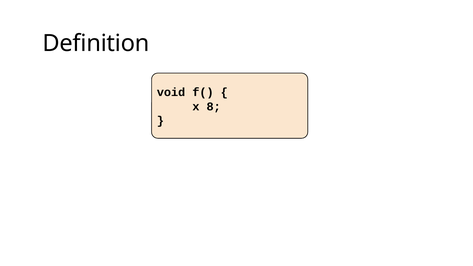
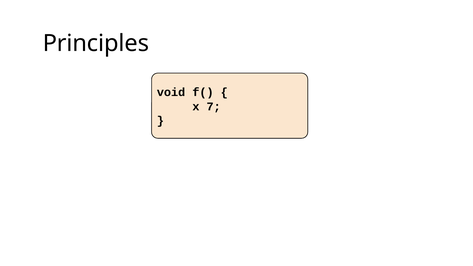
Definition: Definition -> Principles (96, 43)
8: 8 -> 7 (214, 107)
